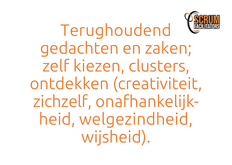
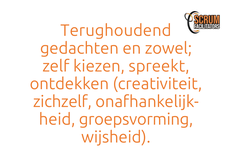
zaken: zaken -> zowel (168, 48)
clusters: clusters -> spreekt (159, 66)
welgezindheid: welgezindheid -> groepsvorming (136, 120)
